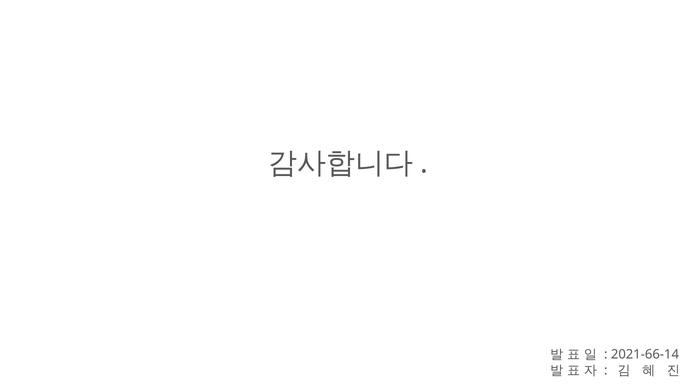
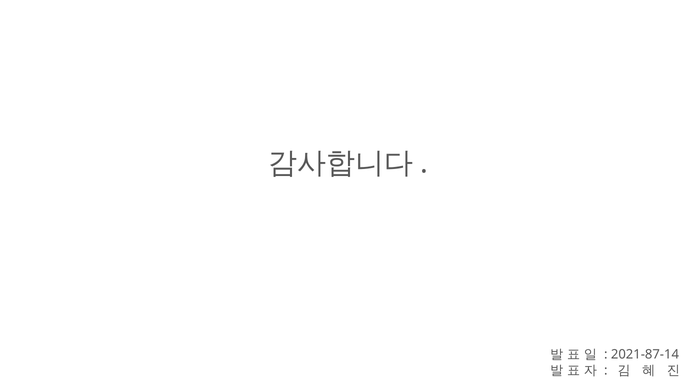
2021-66-14: 2021-66-14 -> 2021-87-14 (645, 354)
